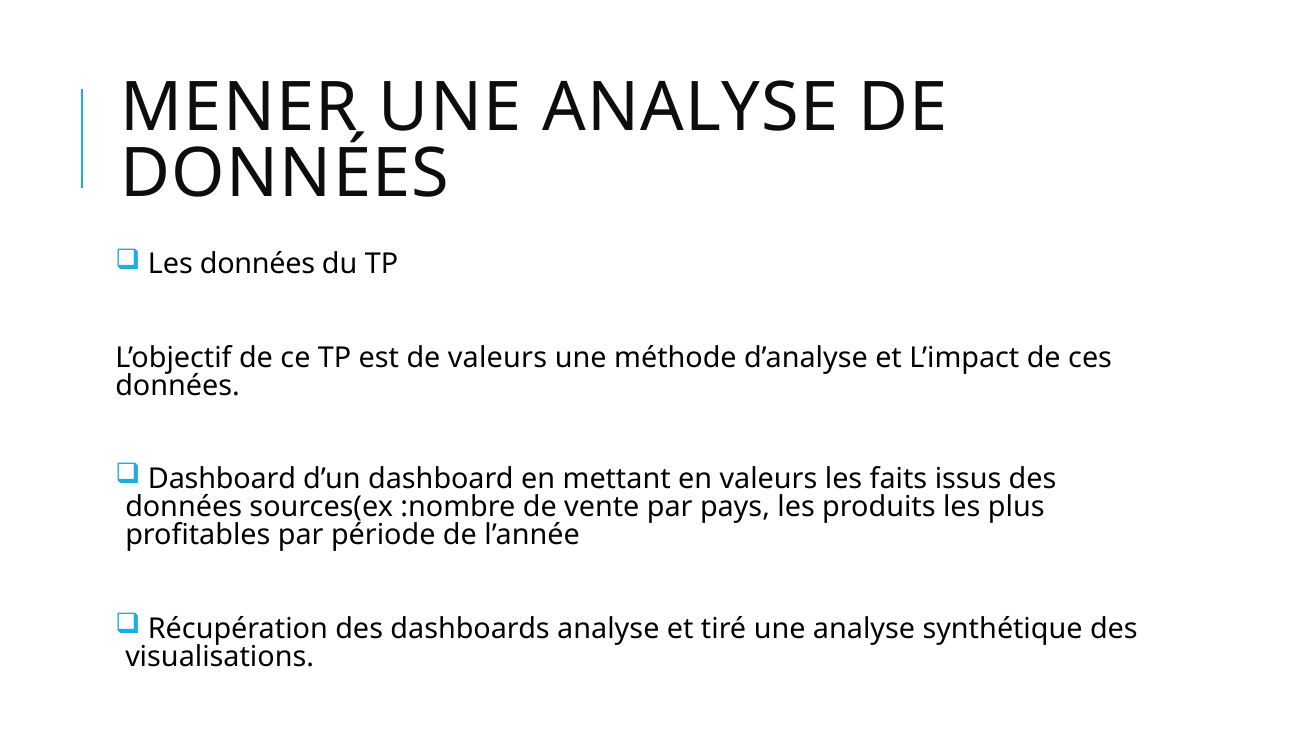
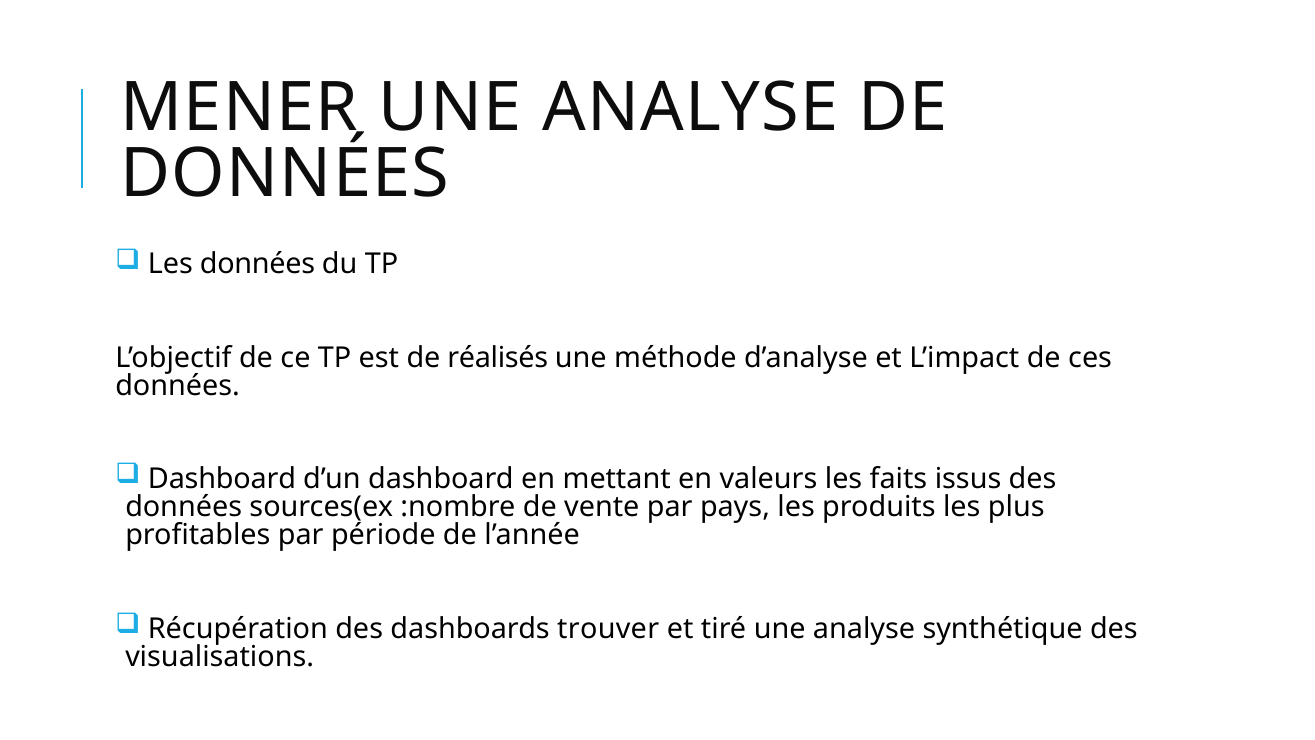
de valeurs: valeurs -> réalisés (498, 358)
dashboards analyse: analyse -> trouver (608, 628)
